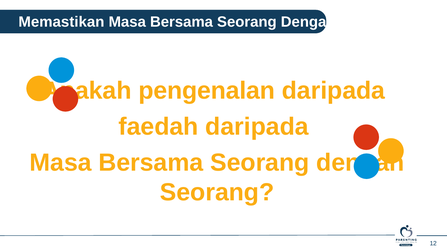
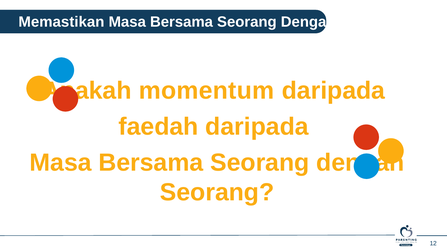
pengenalan: pengenalan -> momentum (207, 91)
